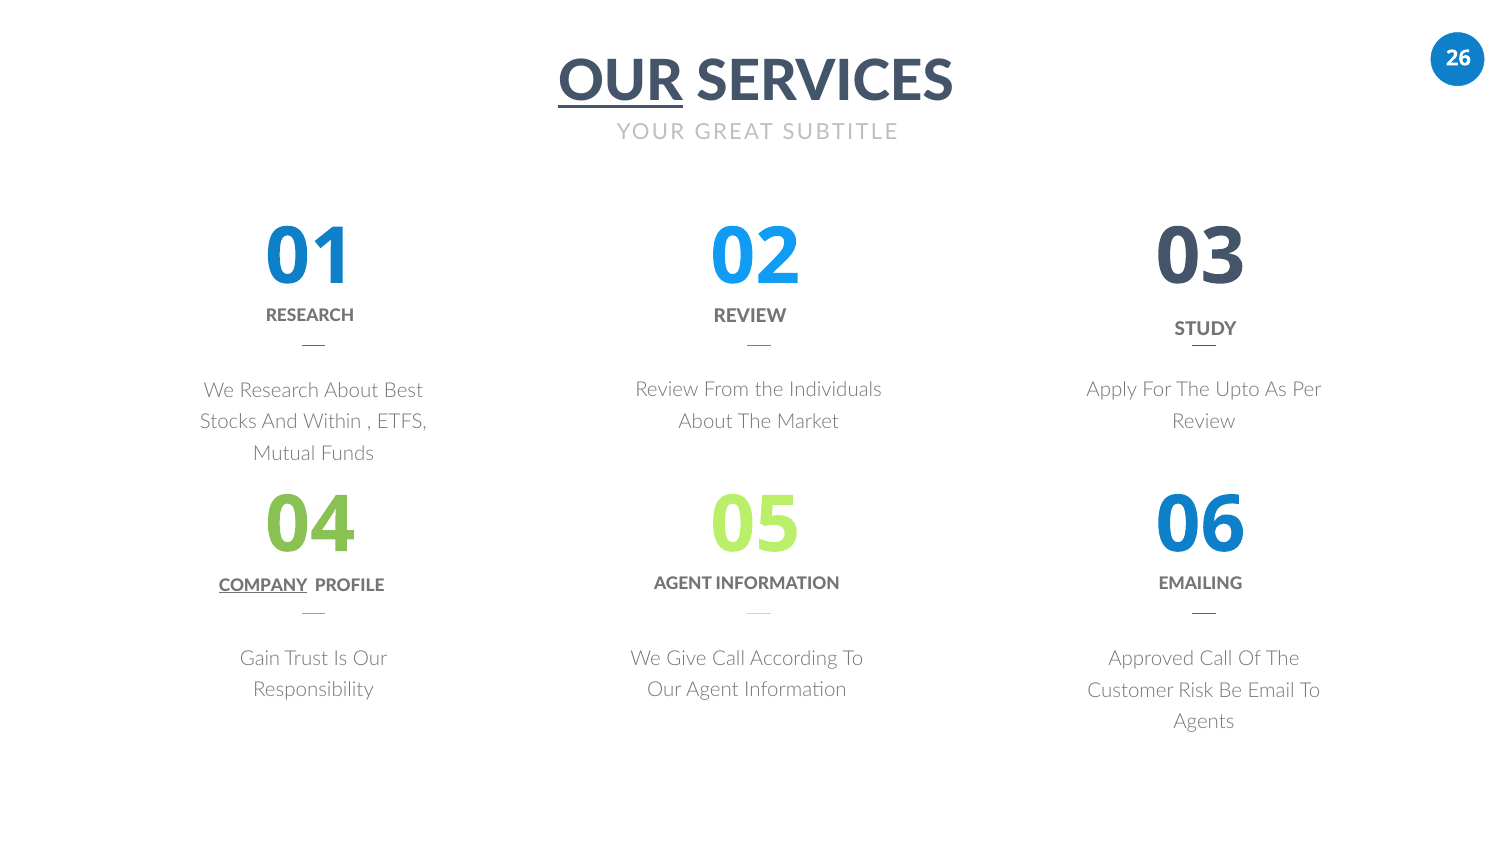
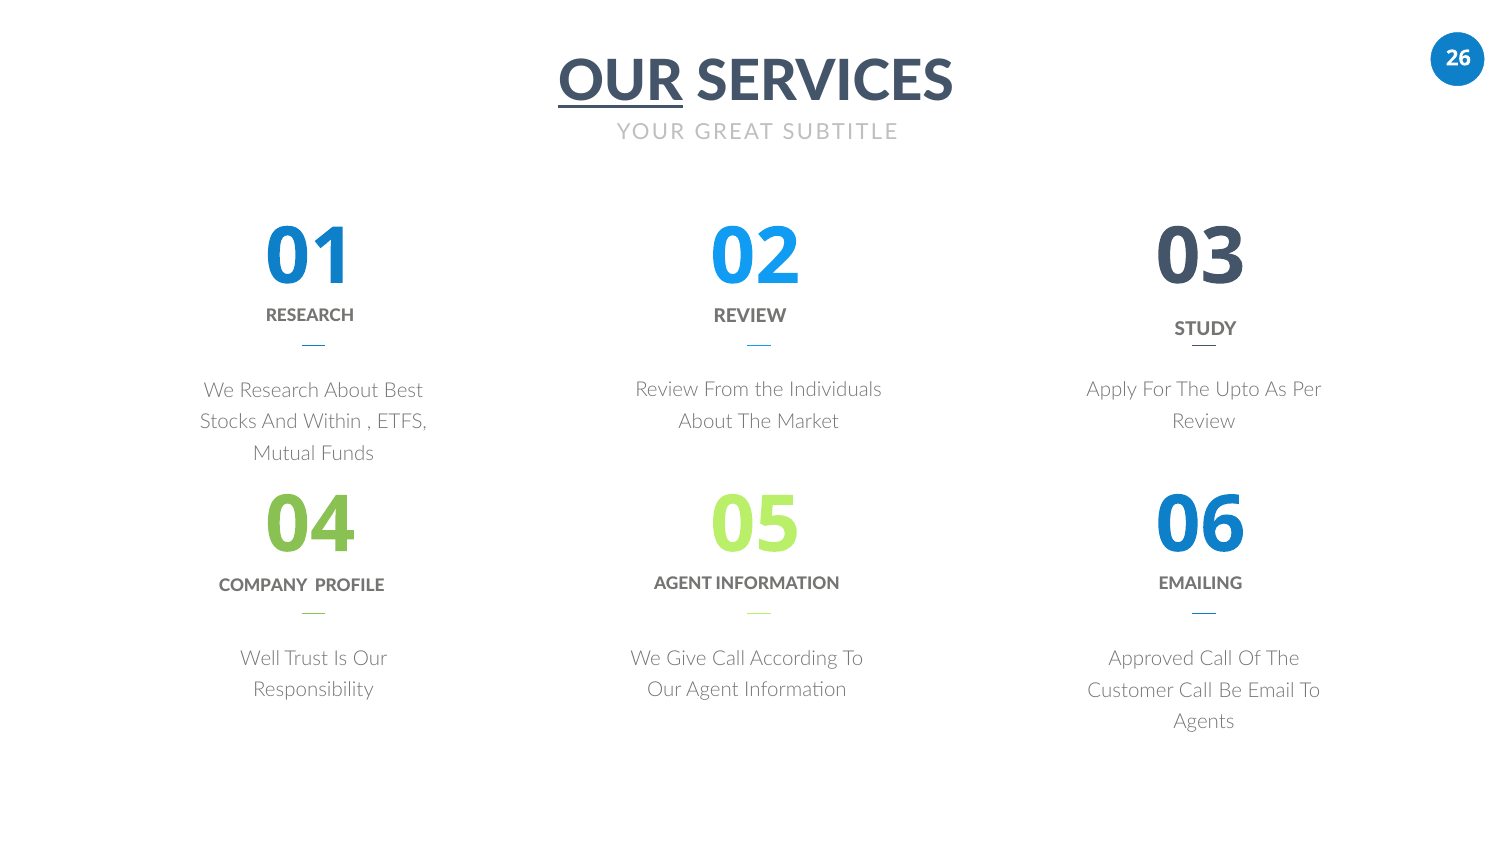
COMPANY underline: present -> none (263, 585)
Gain: Gain -> Well (260, 658)
Customer Risk: Risk -> Call (1196, 690)
